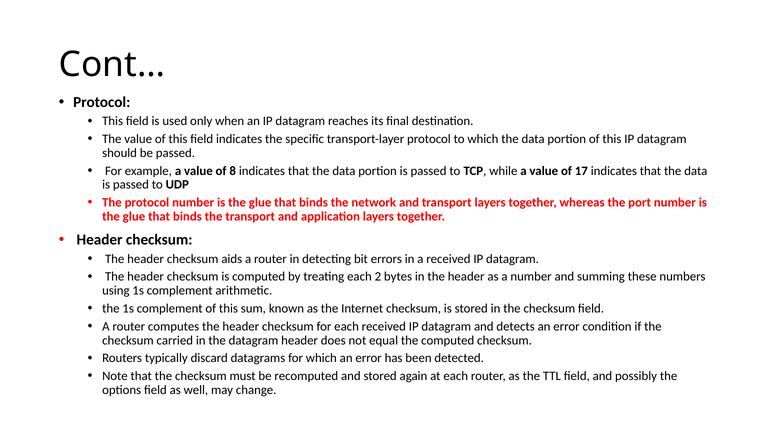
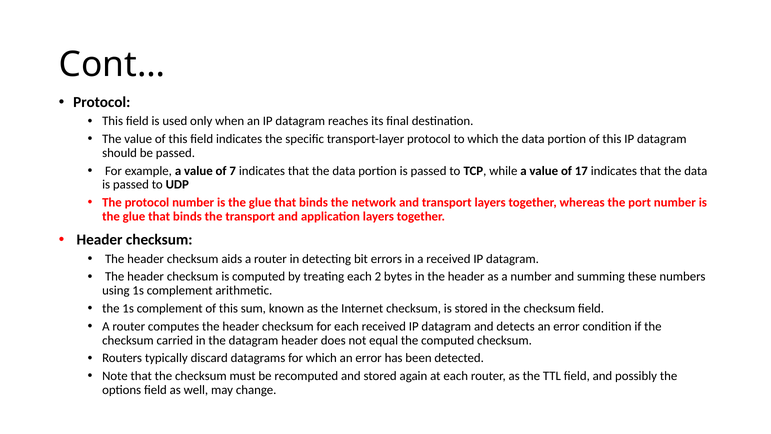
8: 8 -> 7 (233, 171)
